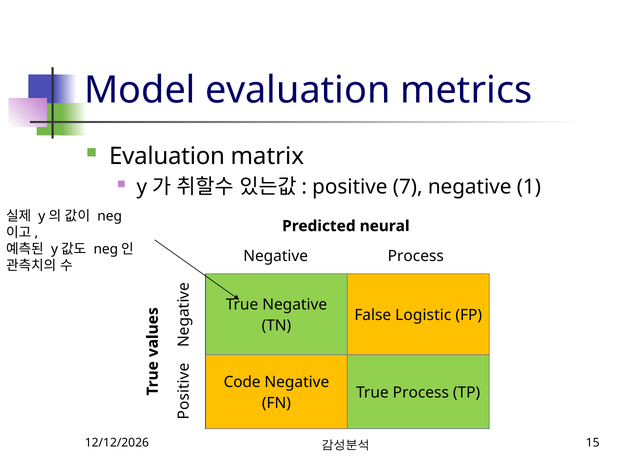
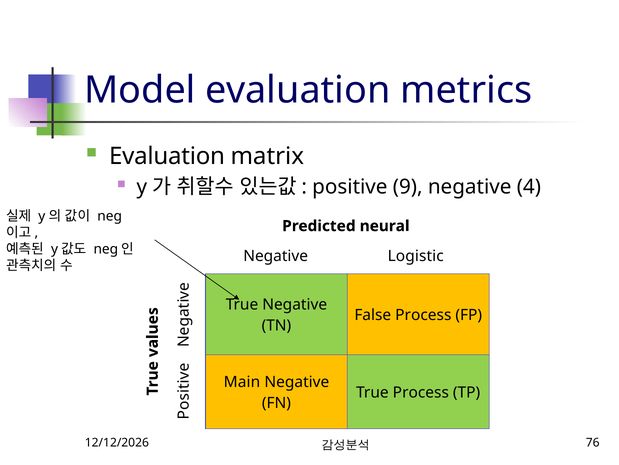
7: 7 -> 9 (408, 187)
1: 1 -> 4 (529, 187)
Negative Process: Process -> Logistic (416, 256)
False Logistic: Logistic -> Process (423, 315)
Code: Code -> Main (242, 382)
15: 15 -> 76 (593, 442)
